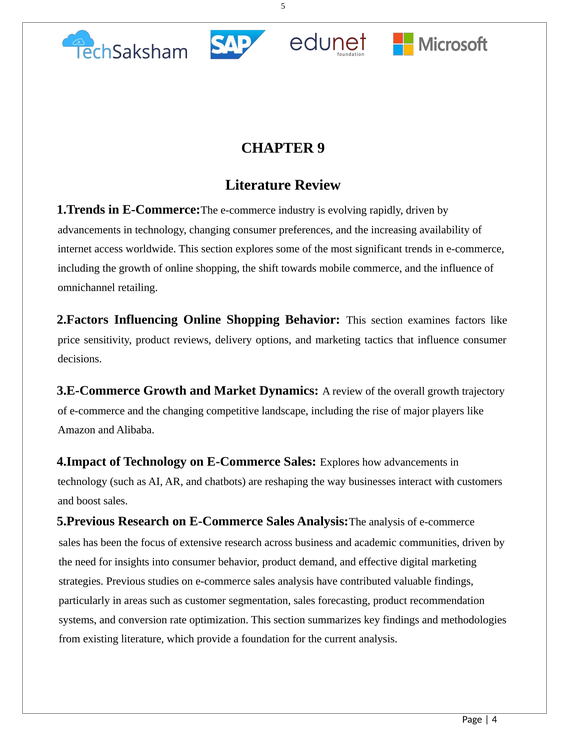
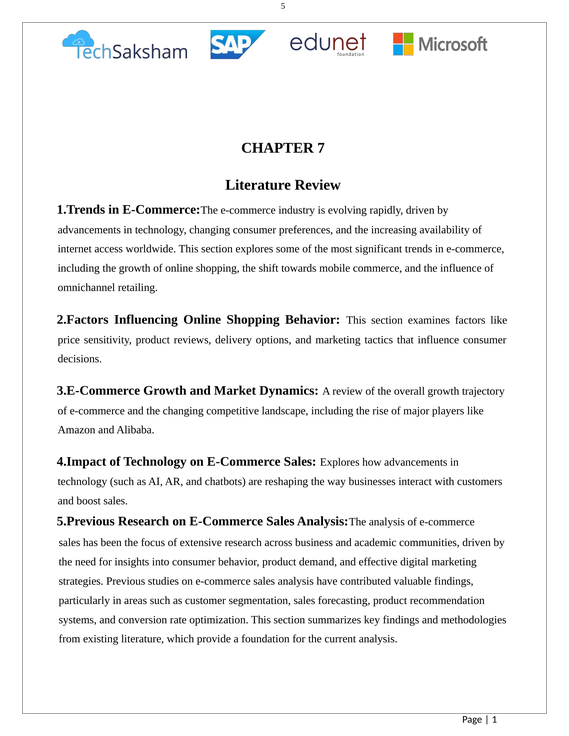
9: 9 -> 7 (321, 148)
4: 4 -> 1 (494, 720)
